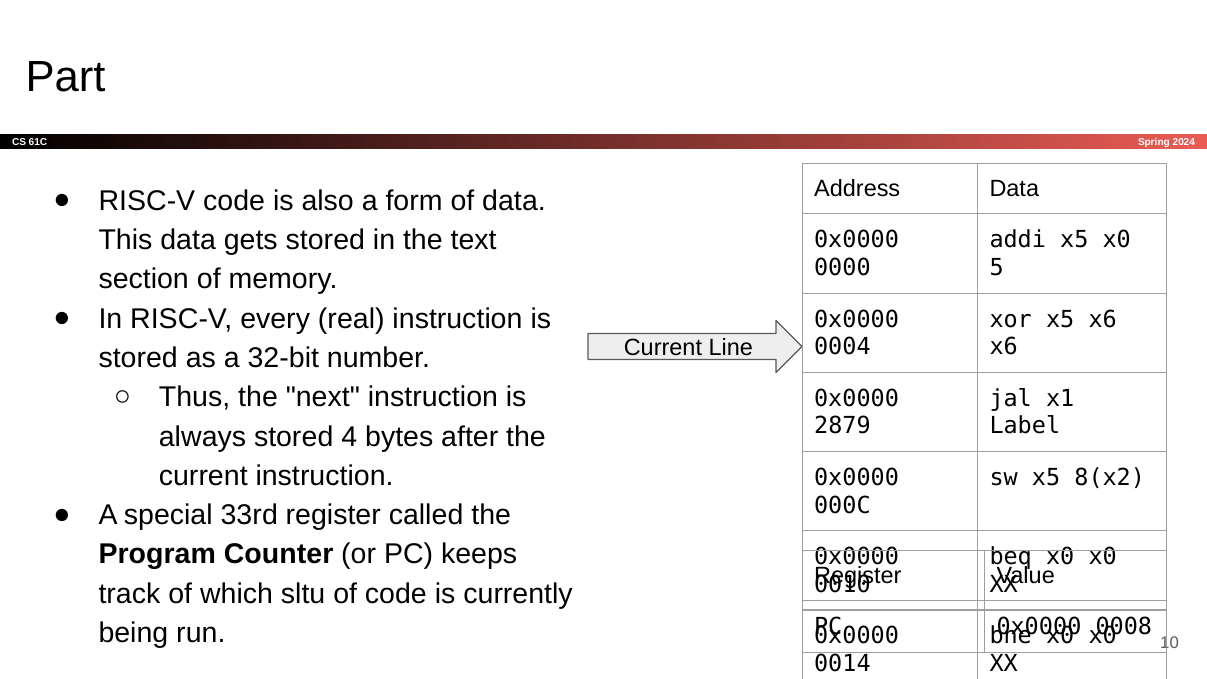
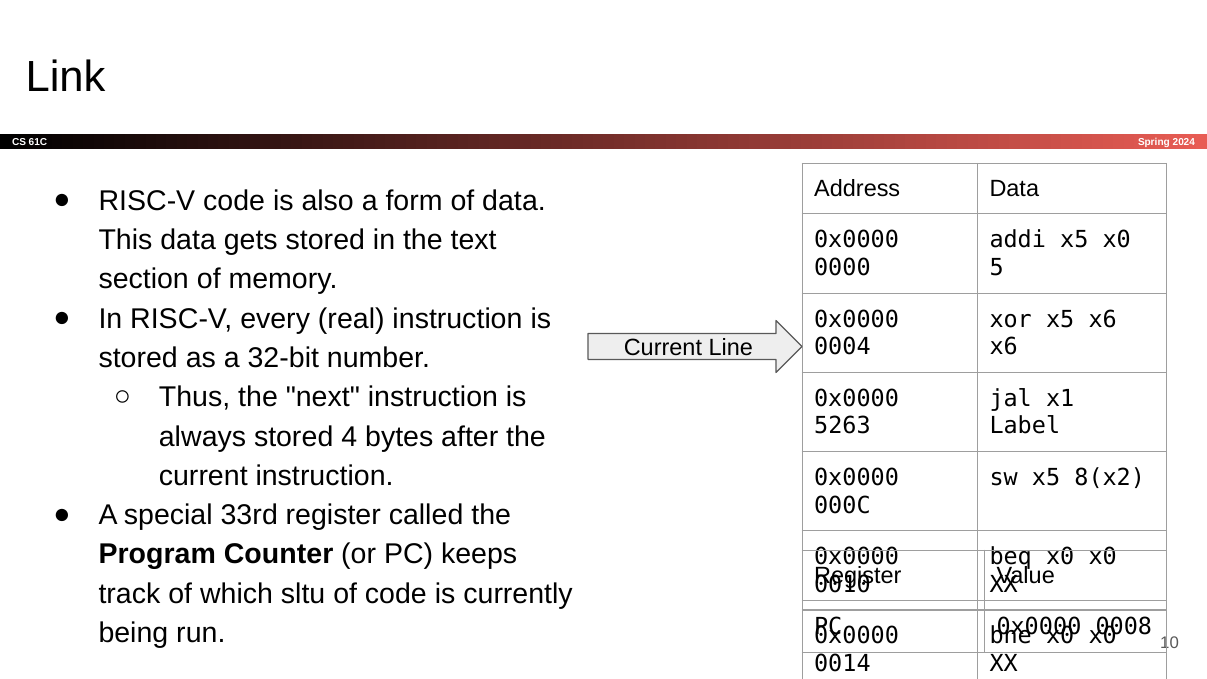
Part: Part -> Link (66, 77)
2879: 2879 -> 5263 (842, 426)
